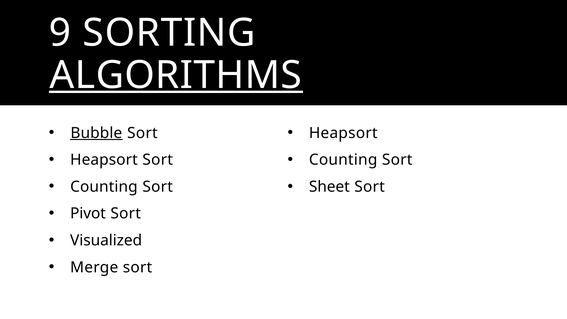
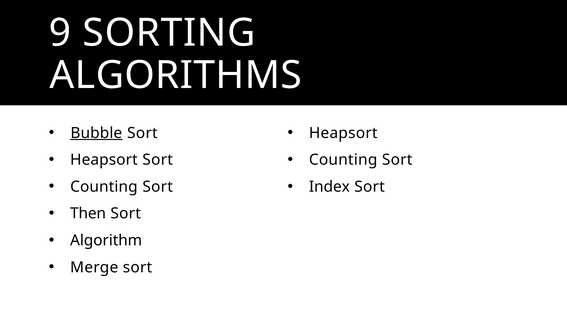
ALGORITHMS underline: present -> none (176, 75)
Sheet: Sheet -> Index (329, 187)
Pivot: Pivot -> Then (88, 214)
Visualized: Visualized -> Algorithm (106, 240)
